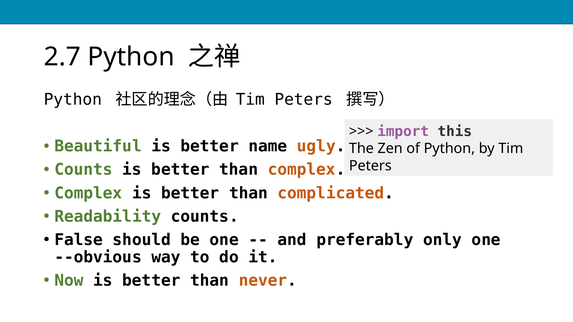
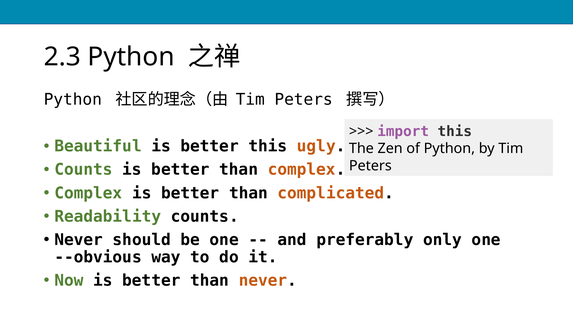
2.7: 2.7 -> 2.3 (62, 57)
better name: name -> this (268, 146)
False: False -> Never (79, 240)
